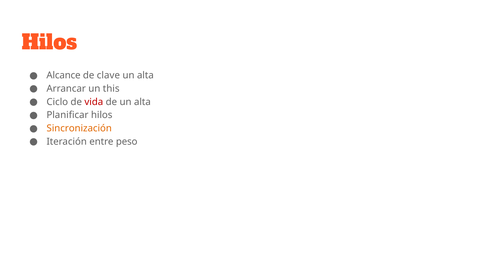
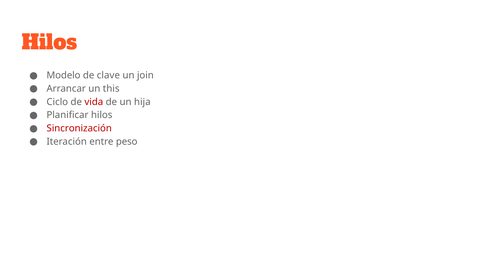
Alcance: Alcance -> Modelo (64, 75)
alta: alta -> join (145, 75)
de un alta: alta -> hija (142, 102)
Sincronización colour: orange -> red (79, 129)
